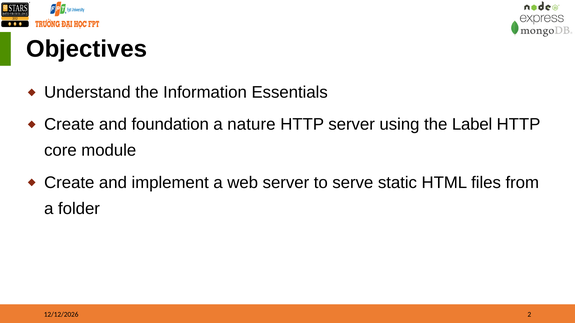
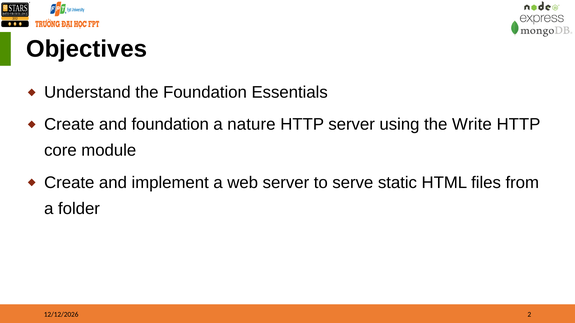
the Information: Information -> Foundation (205, 92)
Label: Label -> Write (472, 125)
